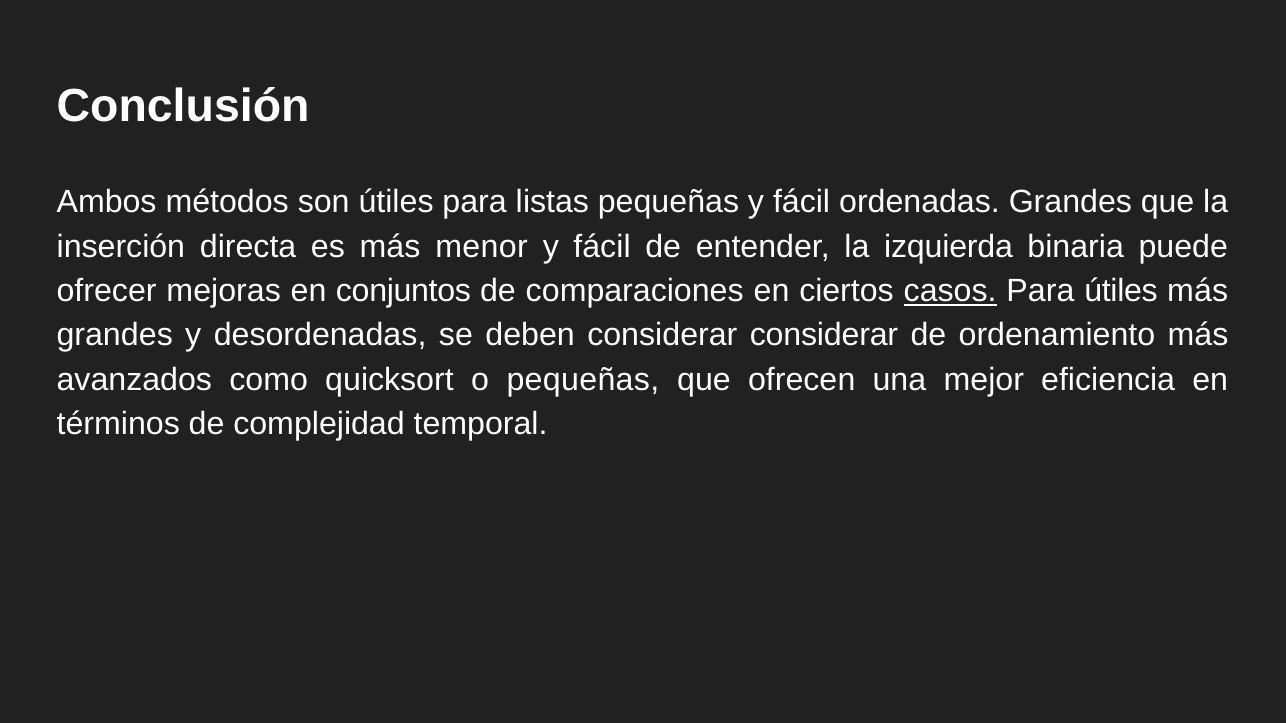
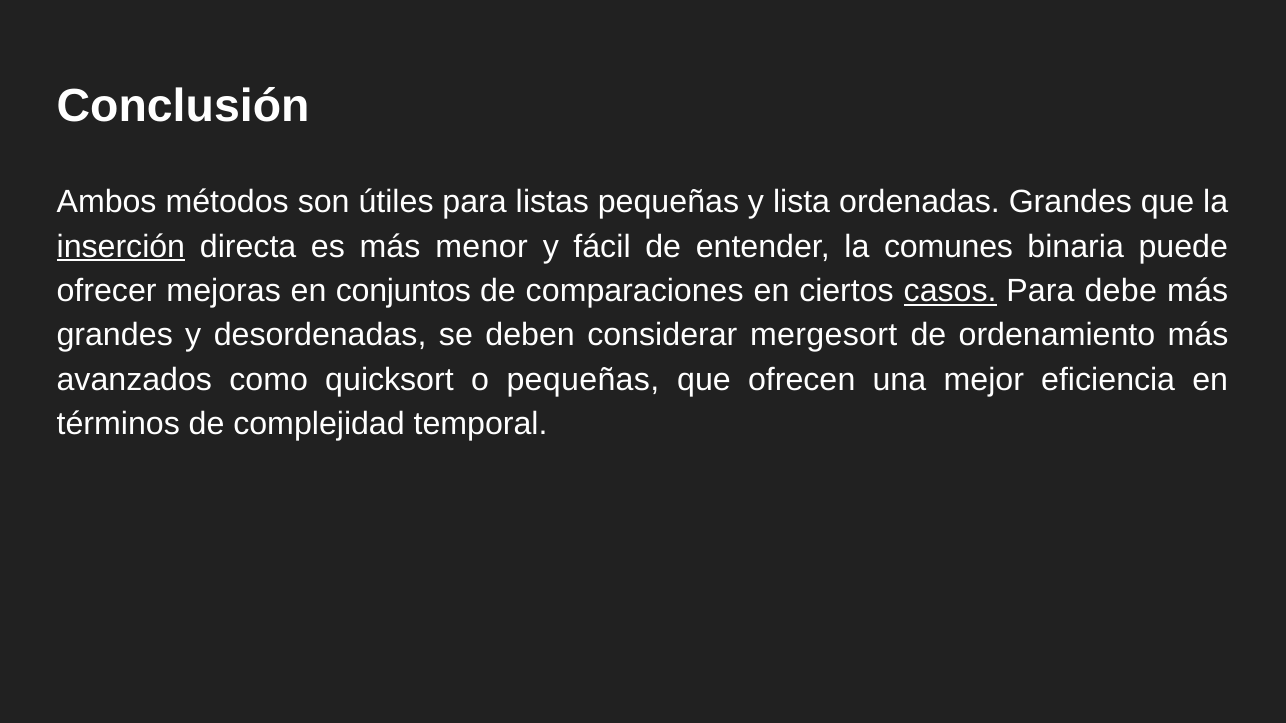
pequeñas y fácil: fácil -> lista (802, 202)
inserción underline: none -> present (121, 247)
izquierda: izquierda -> comunes (949, 247)
Para útiles: útiles -> debe (1121, 291)
considerar considerar: considerar -> mergesort (824, 335)
